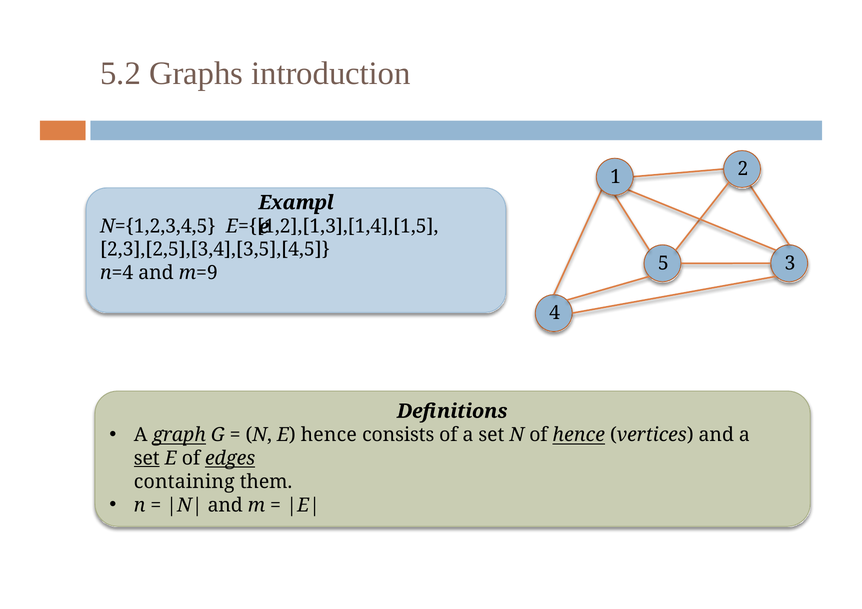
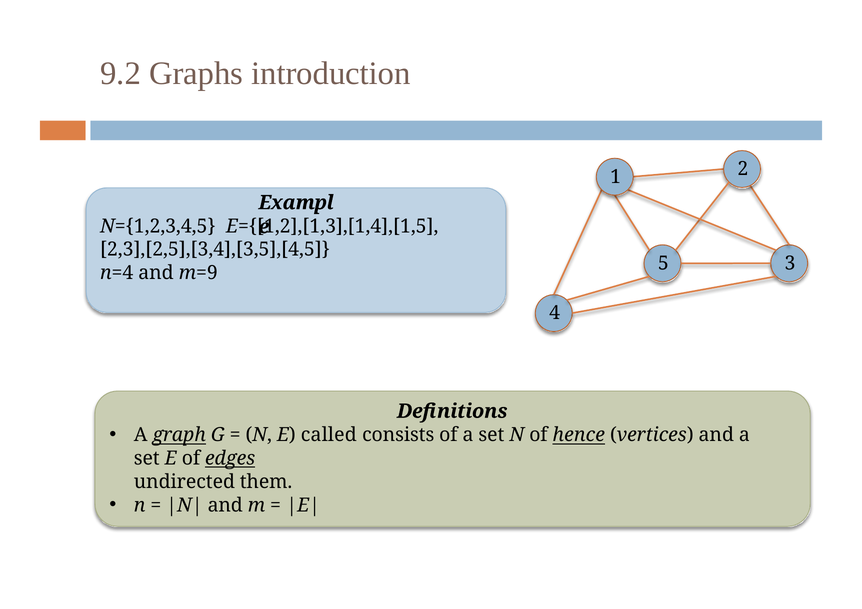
5.2: 5.2 -> 9.2 (121, 74)
E hence: hence -> called (329, 435)
set underline: present -> none (147, 458)
containing: containing -> undirected (184, 482)
